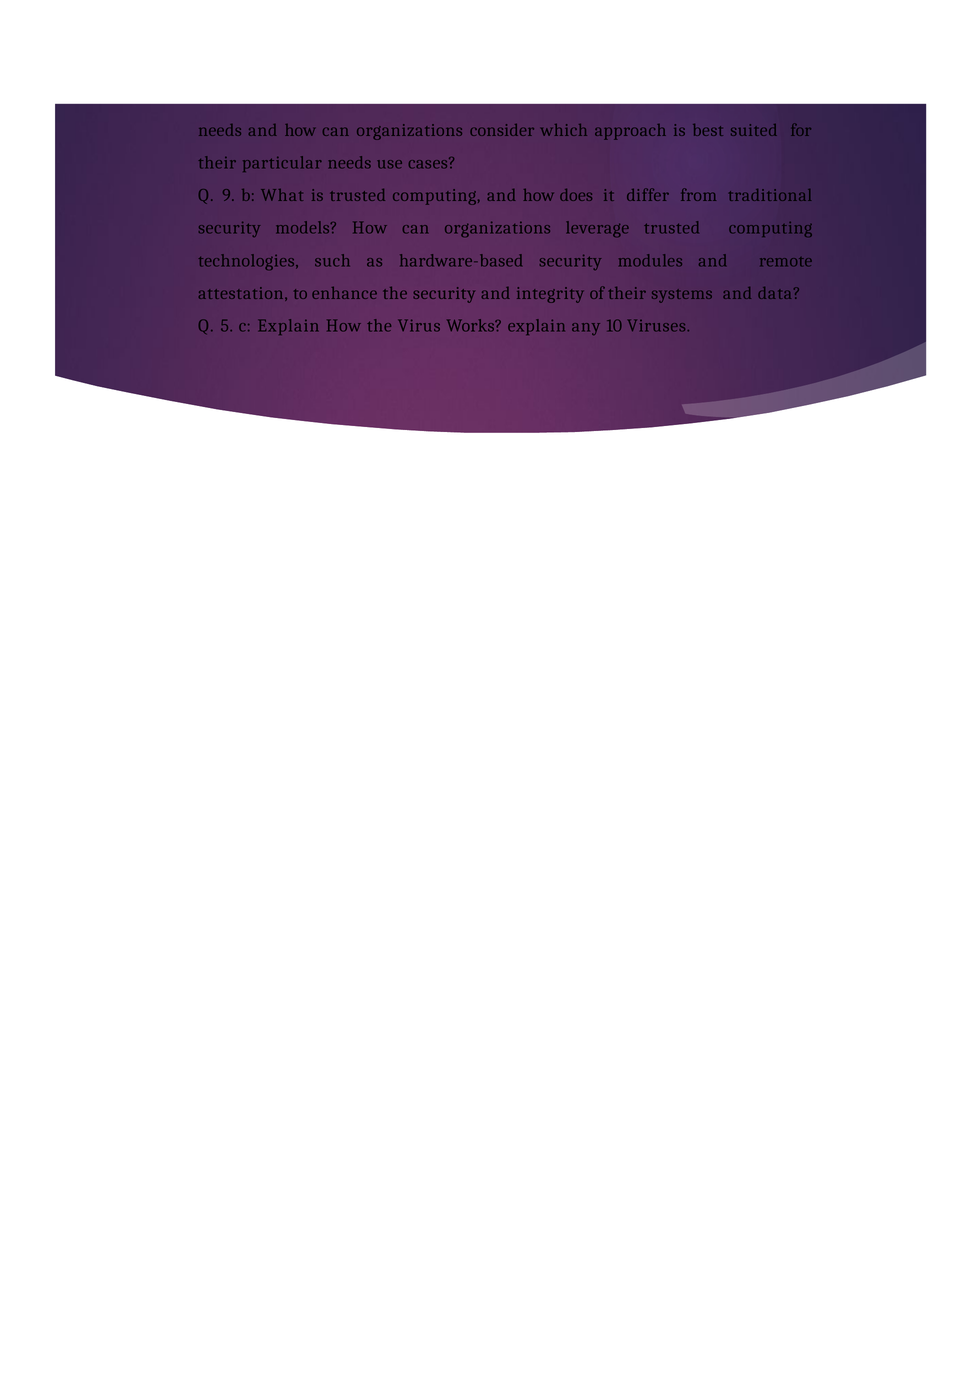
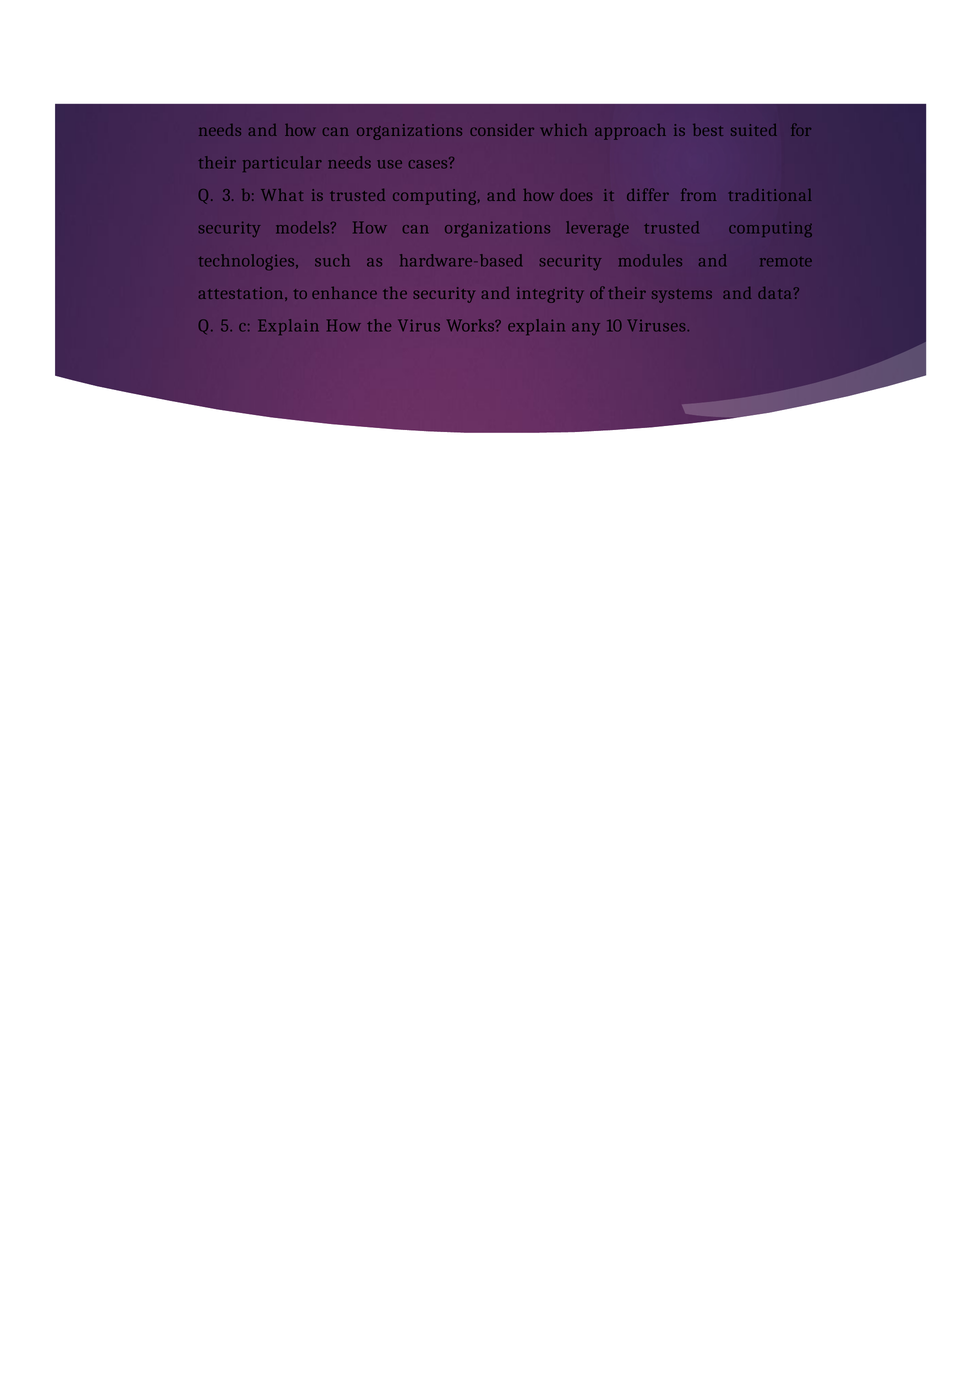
9: 9 -> 3 (228, 195)
